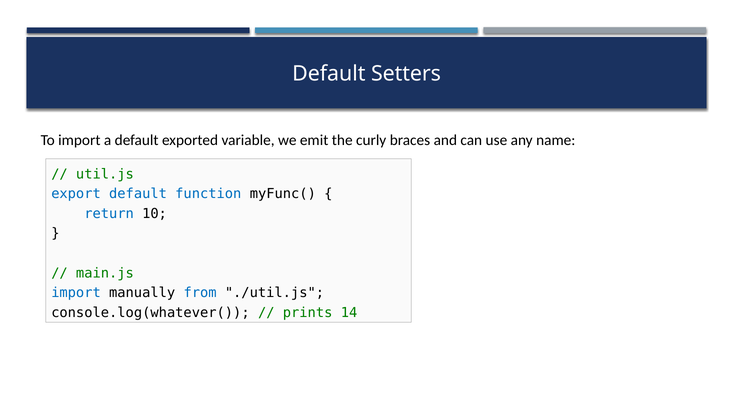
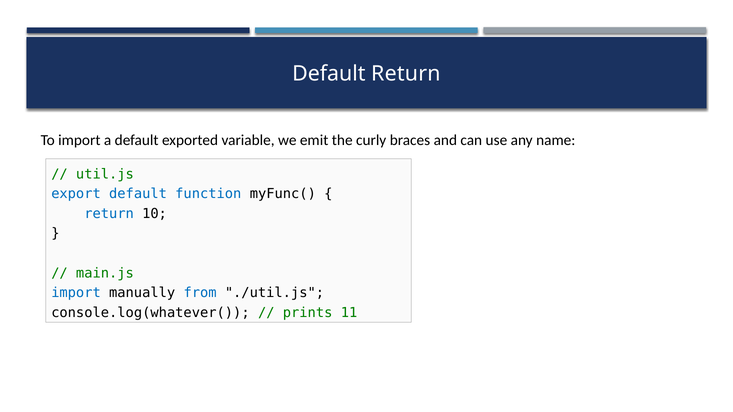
Default Setters: Setters -> Return (406, 74)
14: 14 -> 11 (349, 313)
